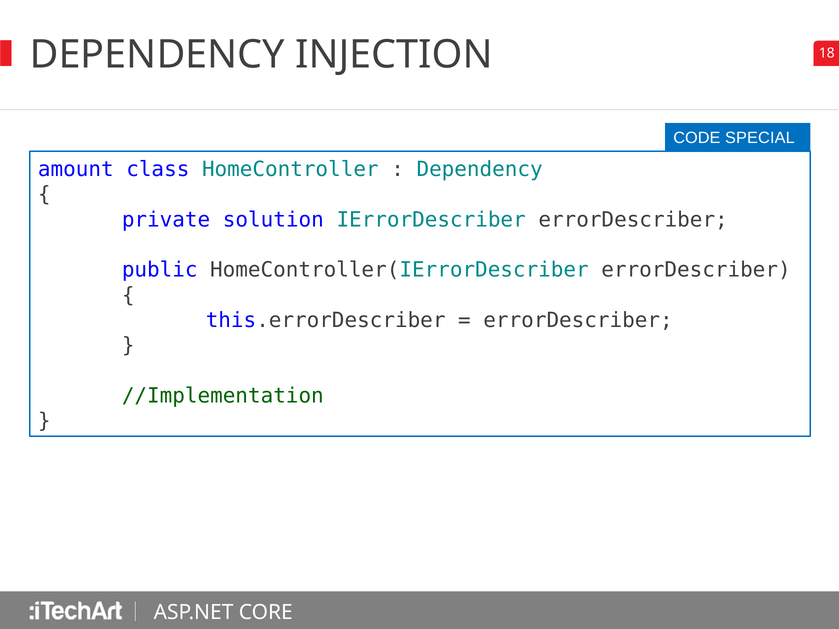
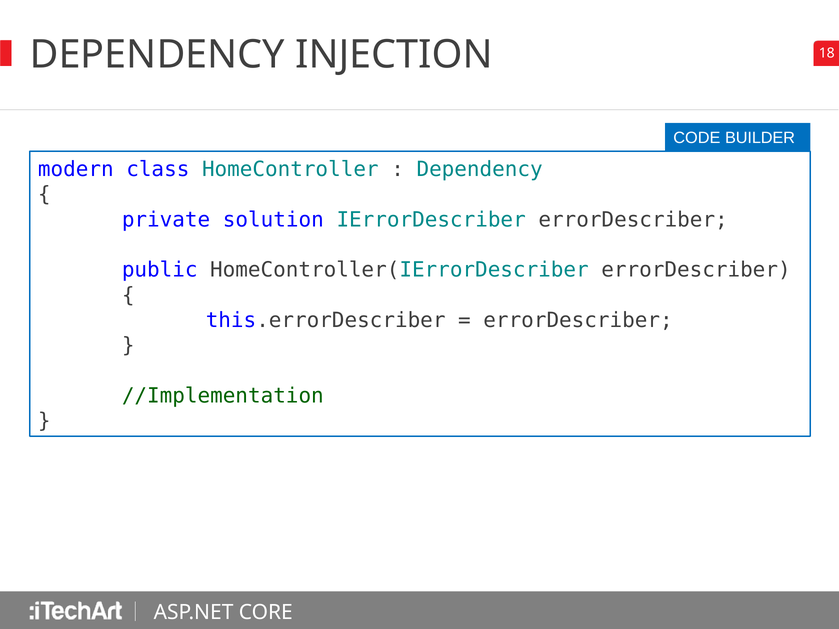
SPECIAL: SPECIAL -> BUILDER (760, 138)
amount: amount -> modern (76, 169)
